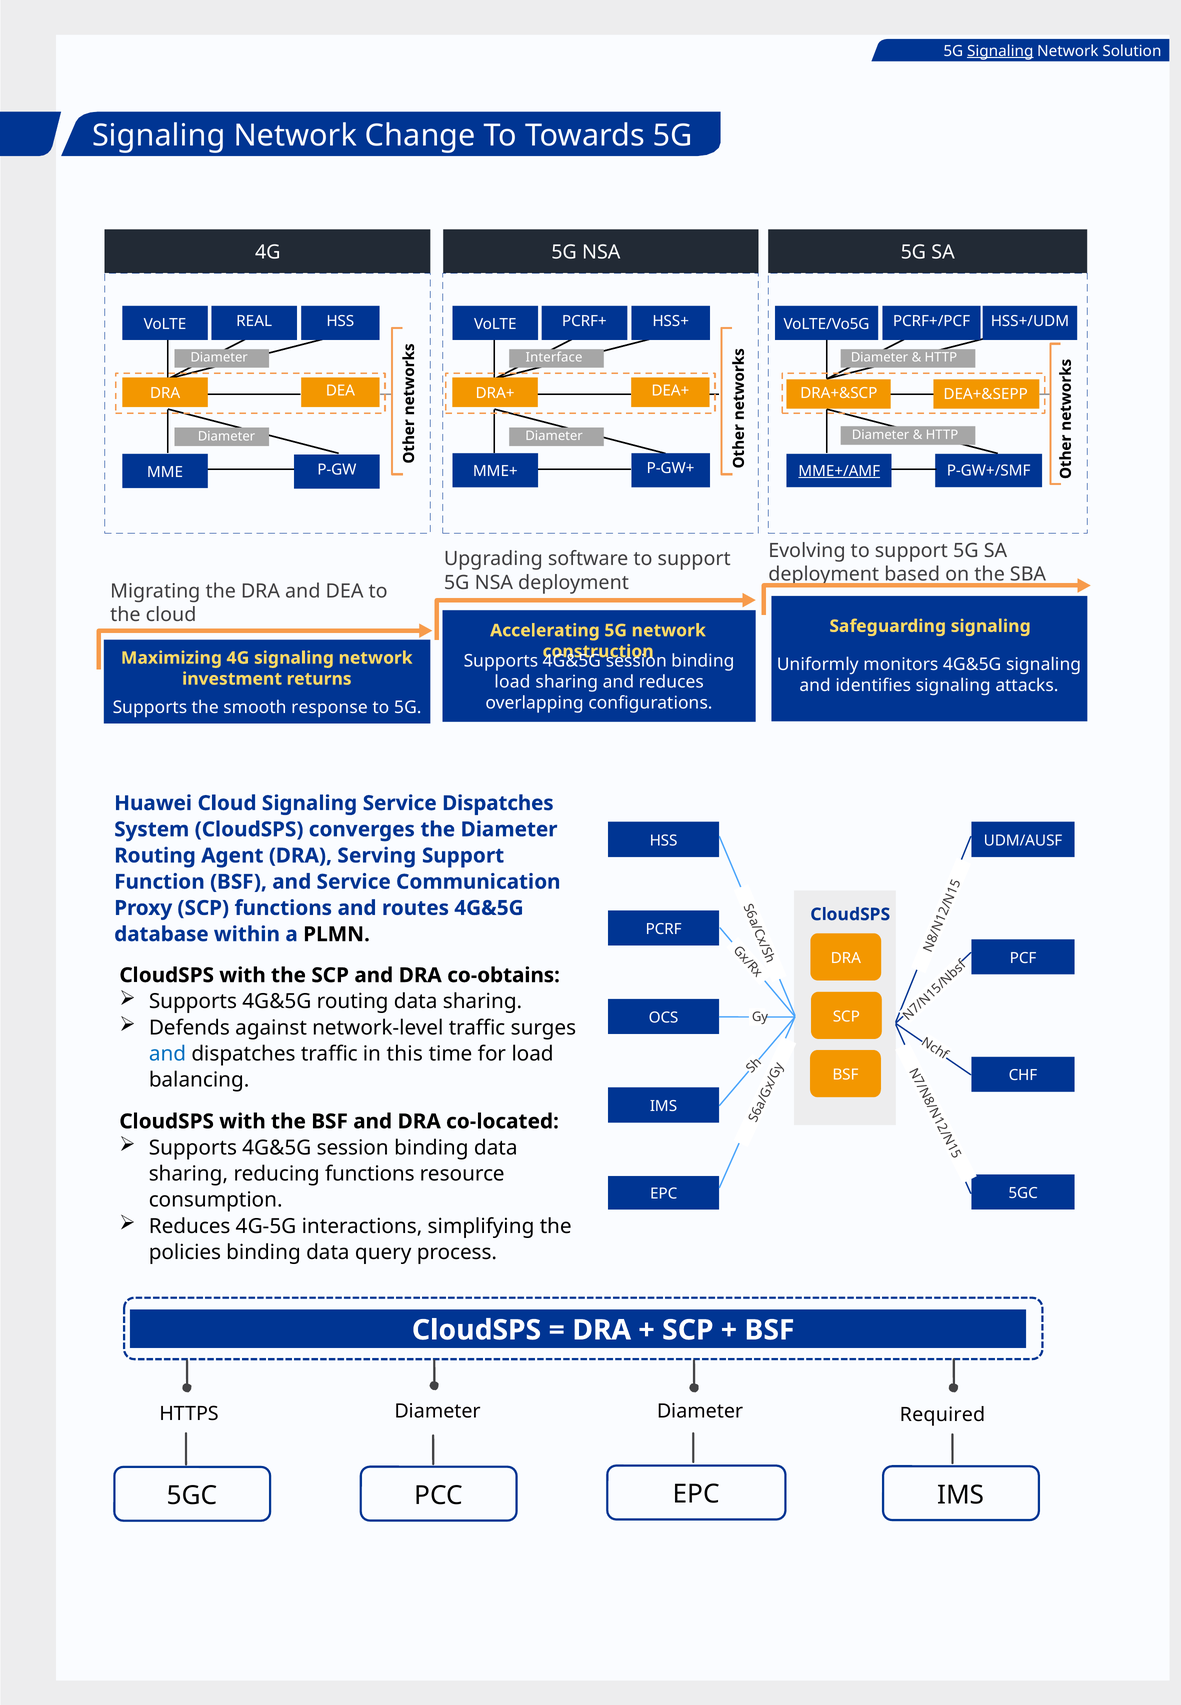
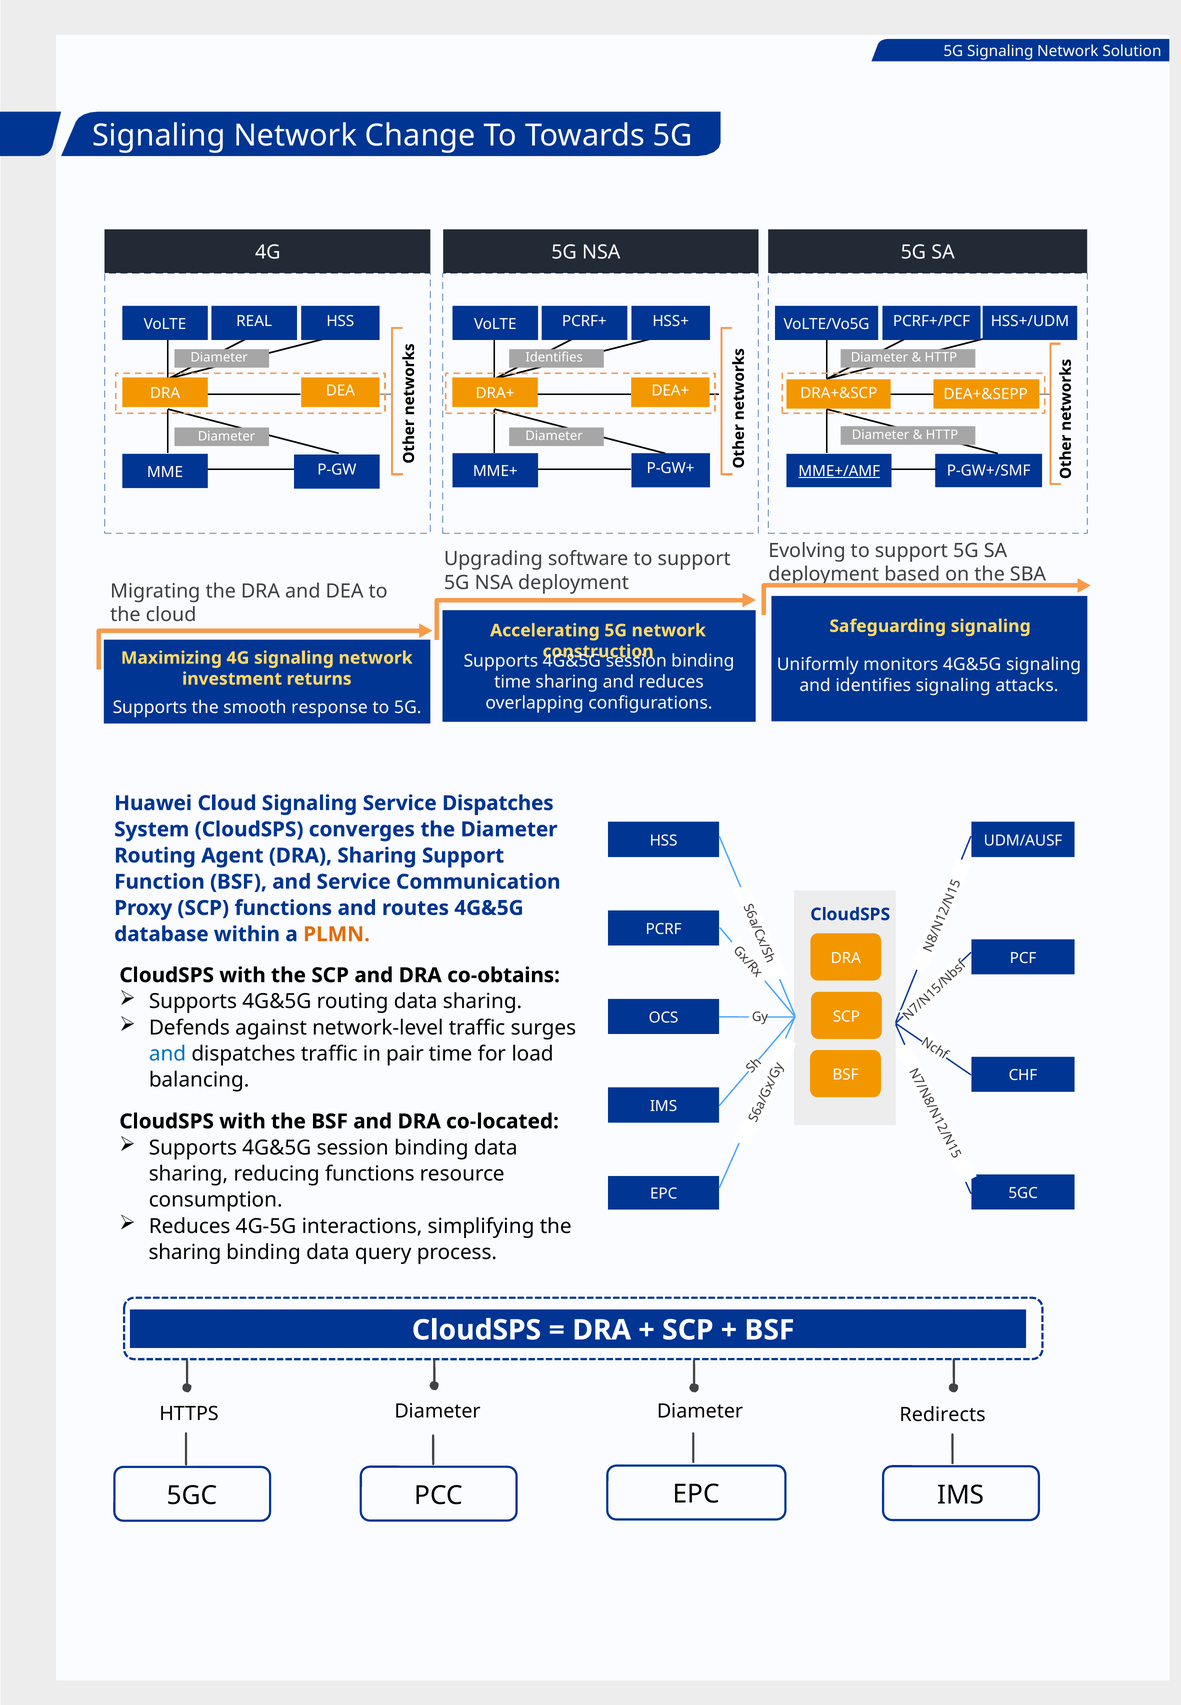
Signaling underline: present -> none (1000, 51)
Diameter Interface: Interface -> Identifies (554, 358)
load: load -> time (513, 682)
DRA Serving: Serving -> Sharing (377, 856)
PLMN colour: black -> orange (337, 935)
this: this -> pair (405, 1054)
policies: policies -> sharing (185, 1253)
Required: Required -> Redirects (943, 1416)
